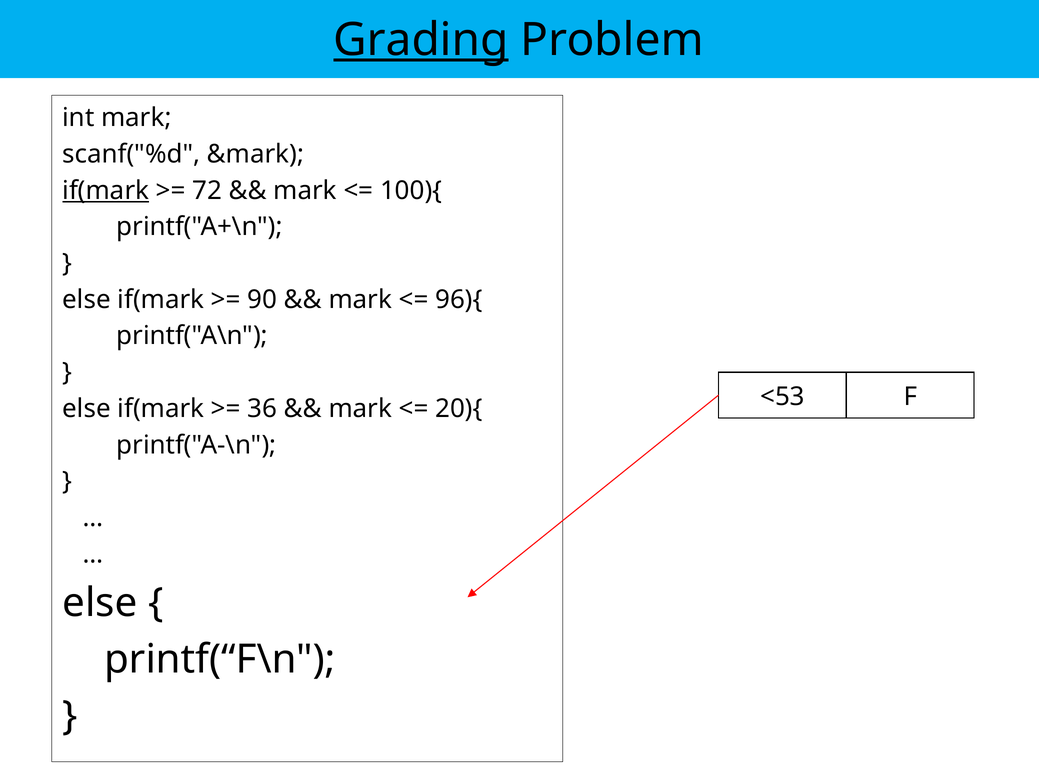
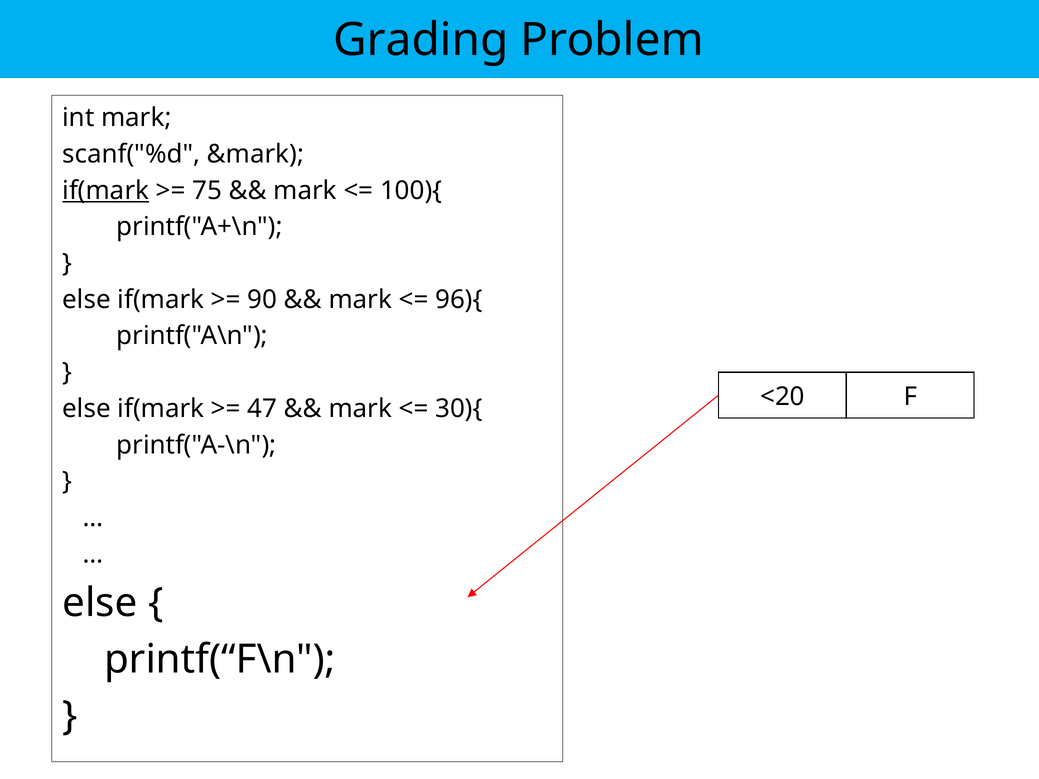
Grading underline: present -> none (421, 40)
72: 72 -> 75 (207, 191)
<53: <53 -> <20 (782, 397)
36: 36 -> 47 (262, 409)
20){: 20){ -> 30){ (459, 409)
